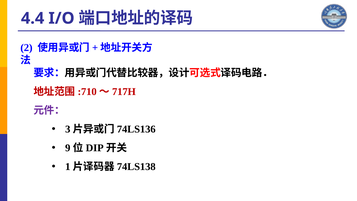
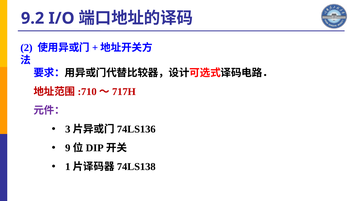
4.4: 4.4 -> 9.2 (33, 18)
